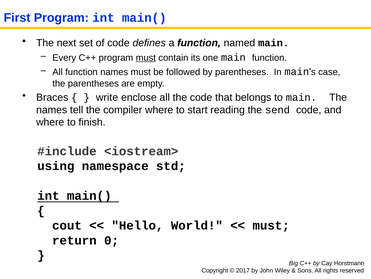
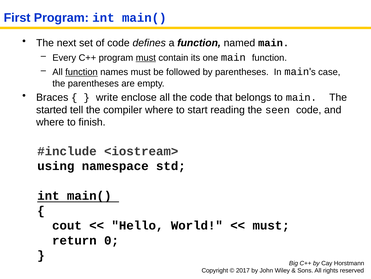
function underline: none -> present (81, 72)
names: names -> started (52, 110)
send: send -> seen (278, 110)
